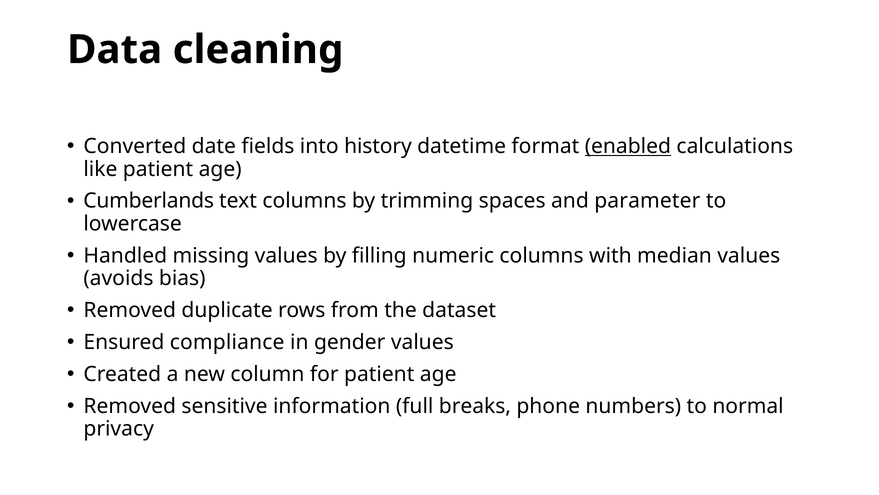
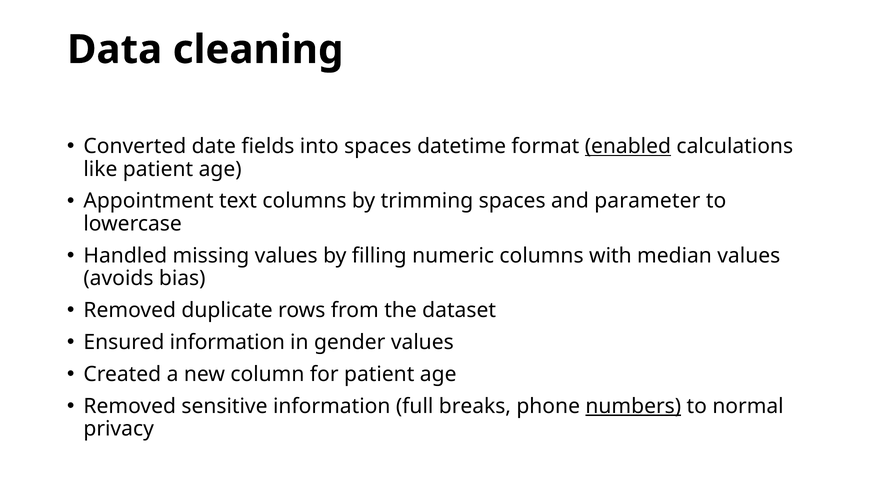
into history: history -> spaces (378, 146)
Cumberlands: Cumberlands -> Appointment (149, 201)
Ensured compliance: compliance -> information (227, 342)
numbers underline: none -> present (633, 406)
